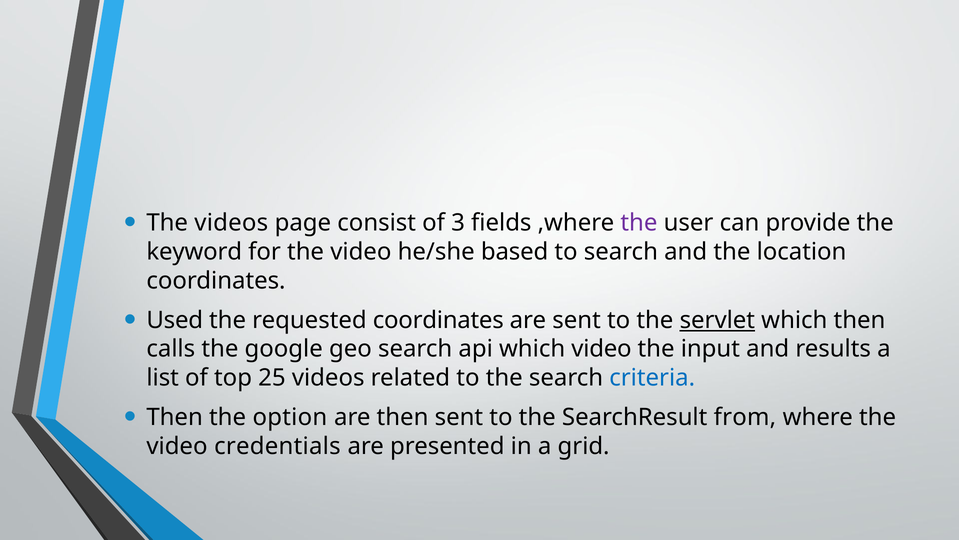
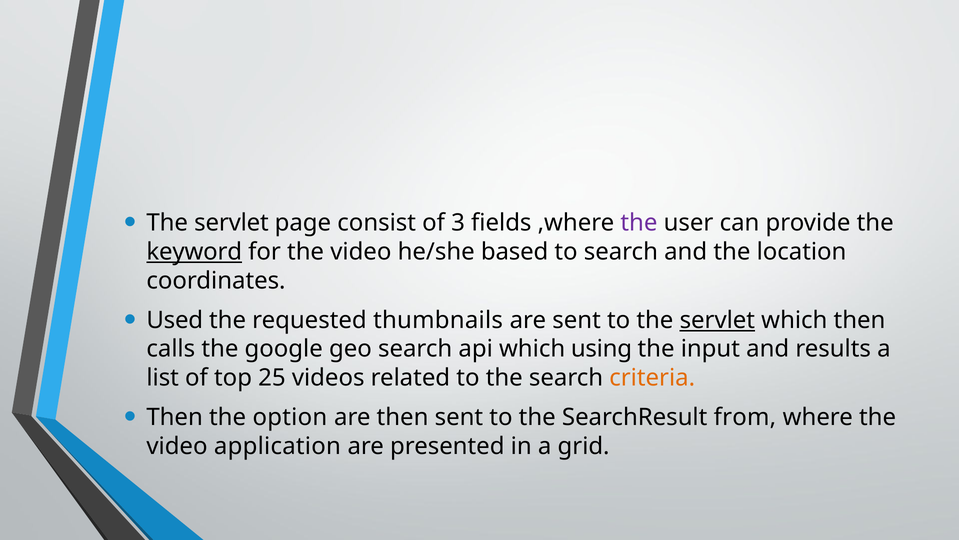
videos: videos -> servlet (231, 223)
keyword underline: none -> present (194, 252)
requested coordinates: coordinates -> thumbnails (438, 320)
which video: video -> using (601, 349)
criteria colour: blue -> orange (652, 377)
credentials: credentials -> application (277, 446)
